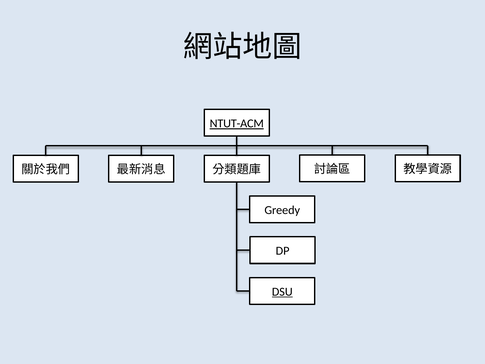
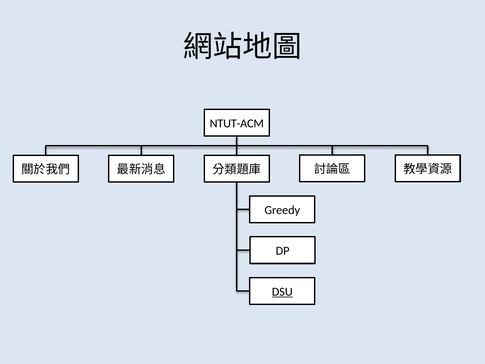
NTUT-ACM underline: present -> none (237, 124)
